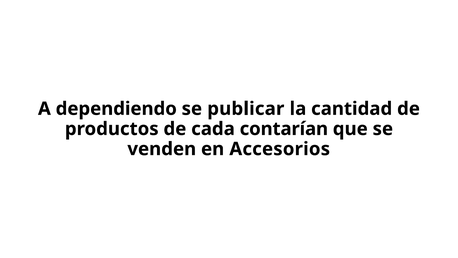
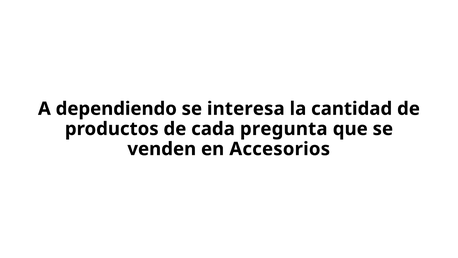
publicar: publicar -> interesa (246, 109)
contarían: contarían -> pregunta (284, 129)
